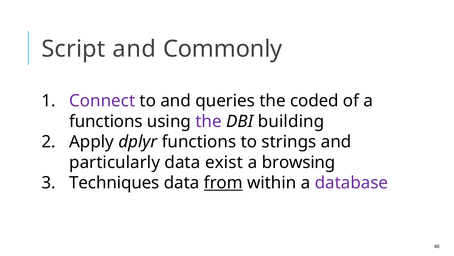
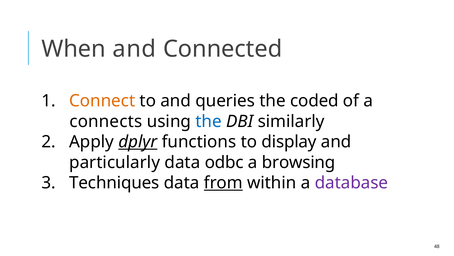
Script: Script -> When (74, 49)
Commonly: Commonly -> Connected (223, 49)
Connect colour: purple -> orange (102, 101)
functions: functions -> connects (106, 121)
the colour: purple -> blue (209, 121)
building: building -> similarly (291, 121)
dplyr underline: none -> present (138, 142)
strings: strings -> display (289, 142)
exist: exist -> odbc (224, 162)
